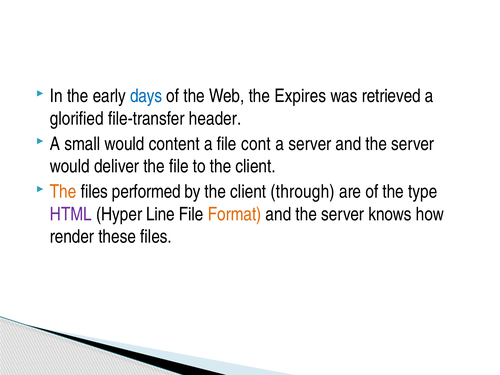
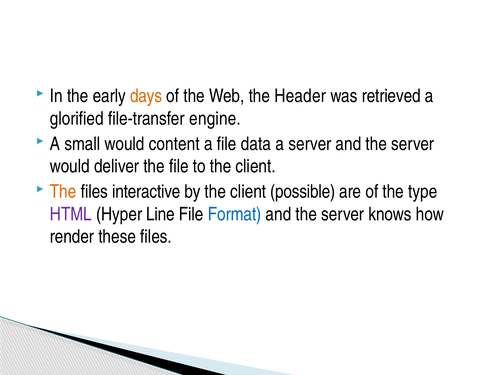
days colour: blue -> orange (146, 96)
Expires: Expires -> Header (300, 96)
header: header -> engine (215, 119)
cont: cont -> data (256, 144)
performed: performed -> interactive (146, 192)
through: through -> possible (303, 192)
Format colour: orange -> blue (235, 214)
